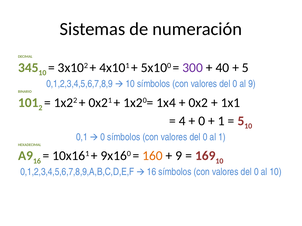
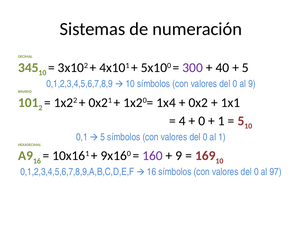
0: 0 -> 5 (103, 137)
160 colour: orange -> purple (152, 156)
al 10: 10 -> 97 (276, 172)
